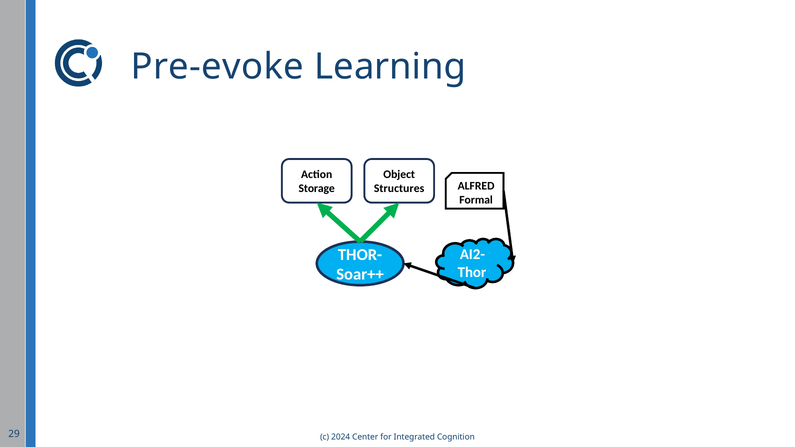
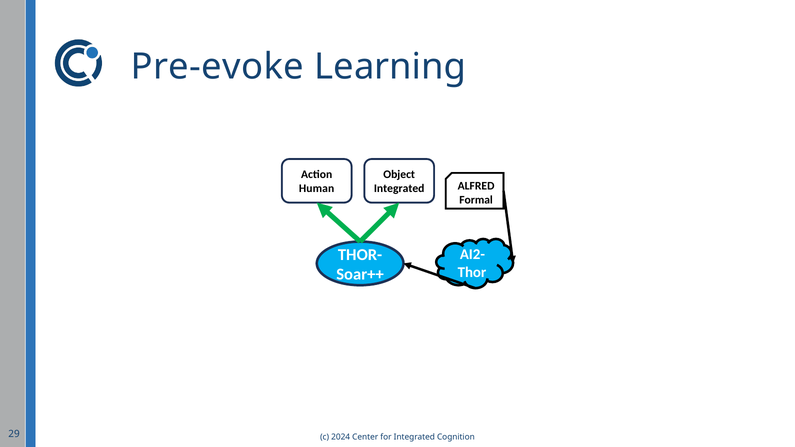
Storage: Storage -> Human (317, 189)
Structures: Structures -> Integrated (399, 189)
